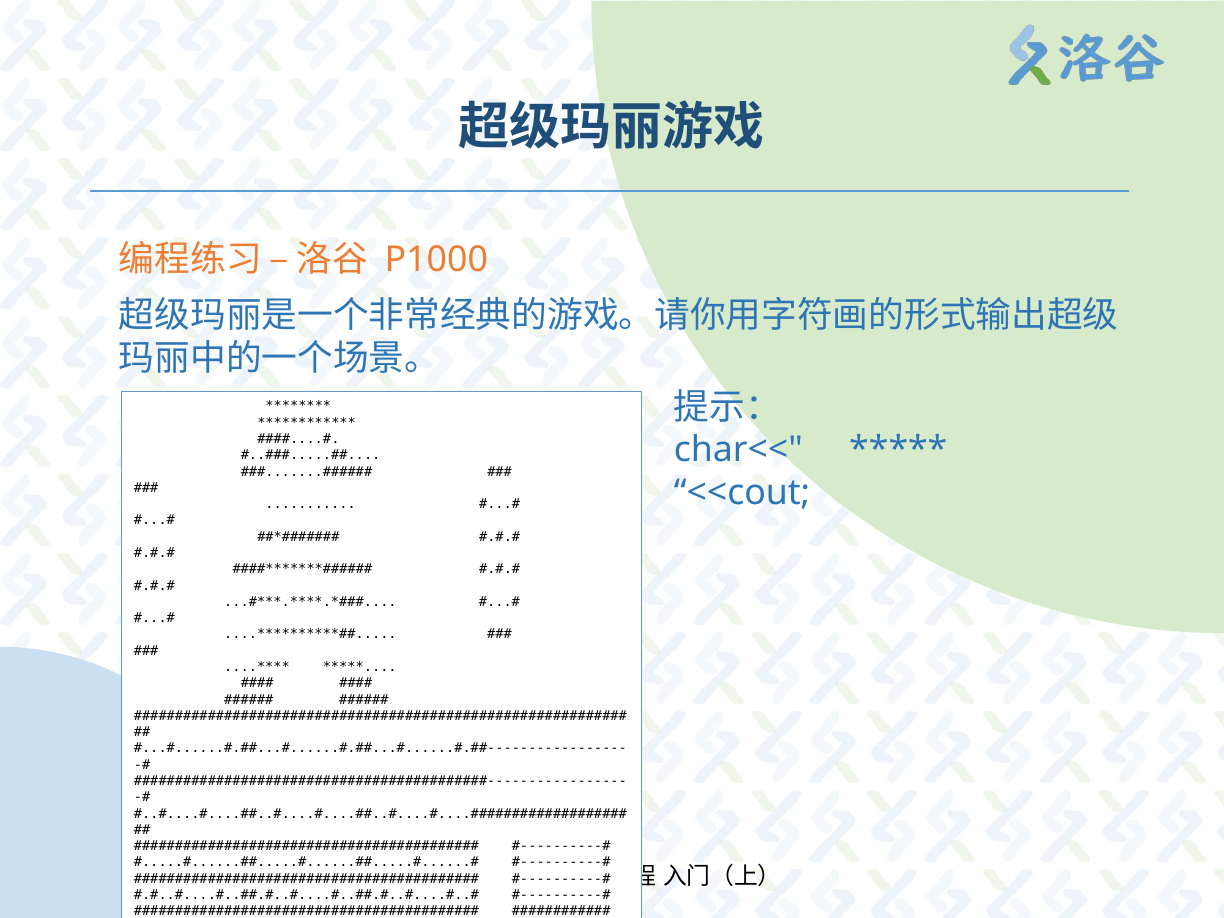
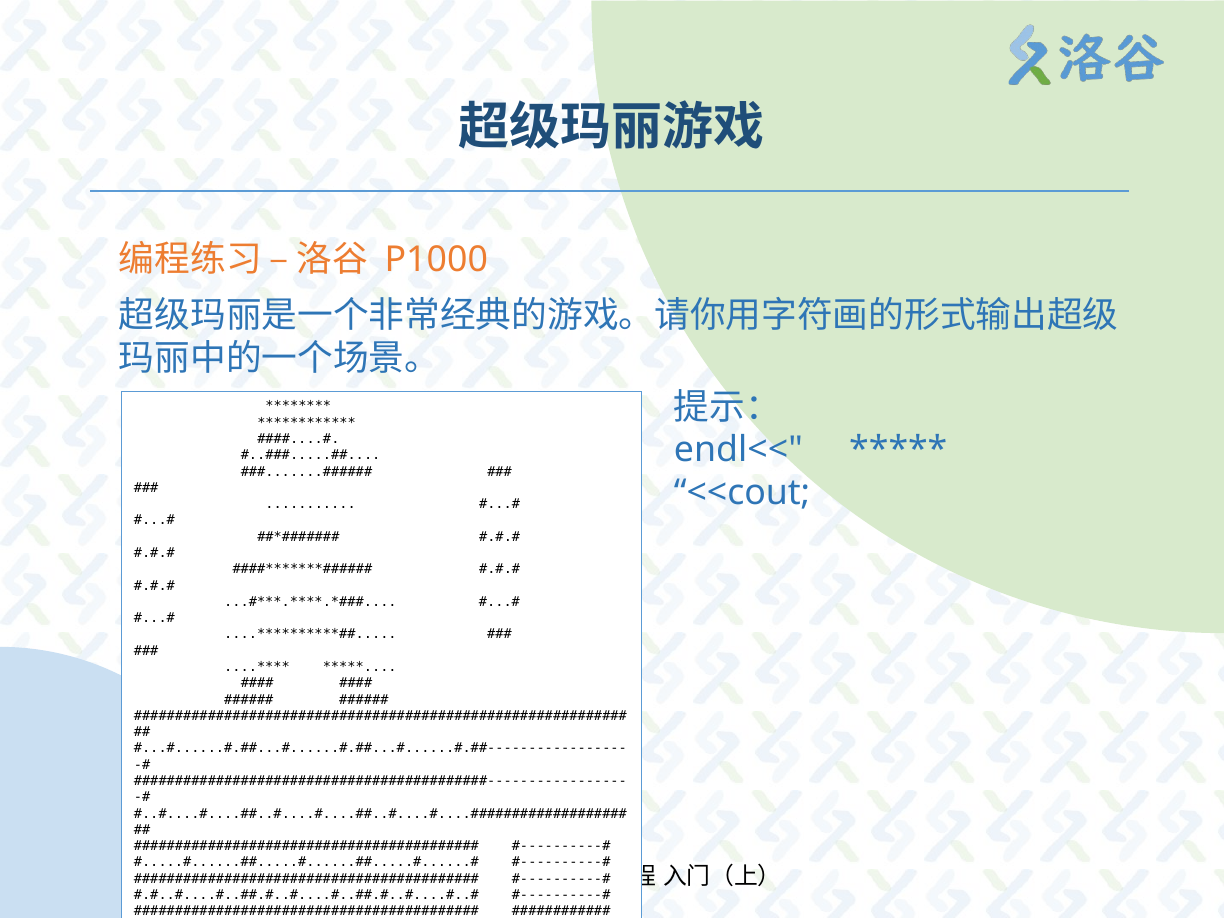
char<<: char<< -> endl<< (738, 450)
